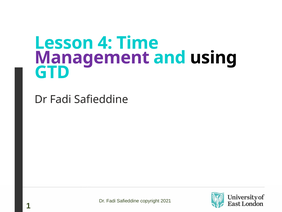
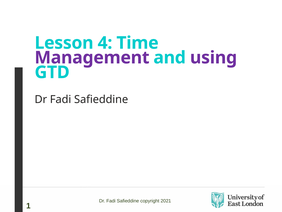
using colour: black -> purple (214, 58)
